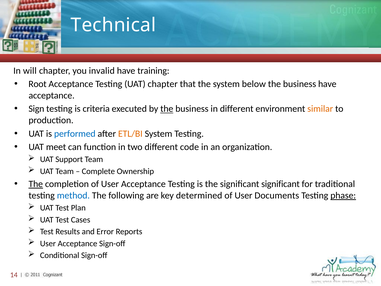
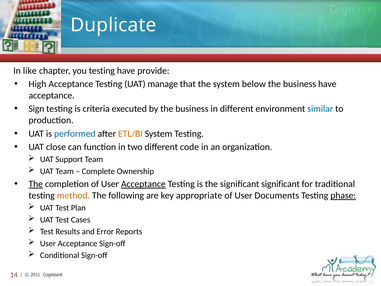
Technical: Technical -> Duplicate (113, 25)
will: will -> like (30, 71)
you invalid: invalid -> testing (102, 71)
training: training -> provide (153, 71)
Root: Root -> High (37, 84)
UAT chapter: chapter -> manage (163, 84)
the underline: present -> none (167, 109)
similar colour: orange -> blue (320, 109)
meet: meet -> close (56, 147)
Acceptance underline: none -> present (143, 184)
method colour: blue -> orange (73, 195)
determined: determined -> appropriate (199, 195)
